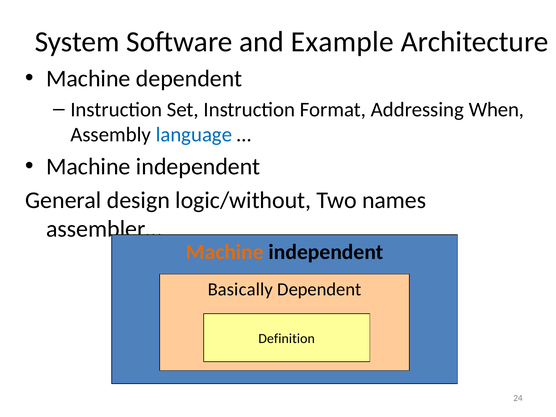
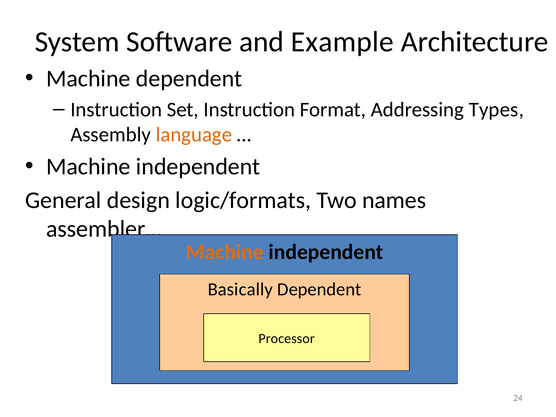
When: When -> Types (496, 109)
language colour: blue -> orange (194, 135)
logic/without: logic/without -> logic/formats (243, 200)
Definition: Definition -> Processor (287, 339)
